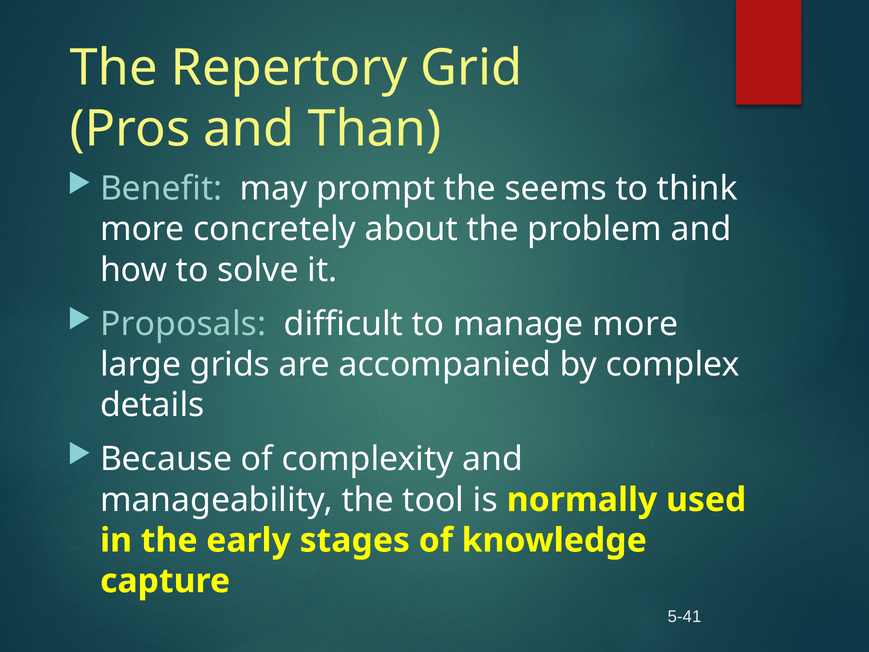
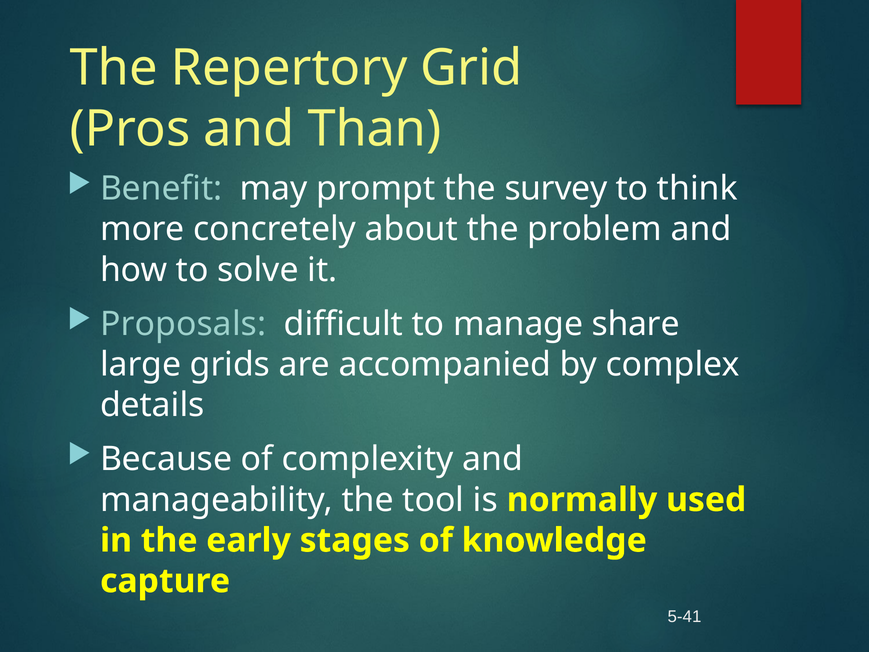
seems: seems -> survey (556, 189)
manage more: more -> share (636, 324)
